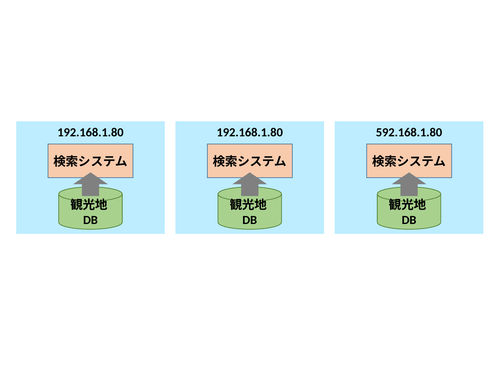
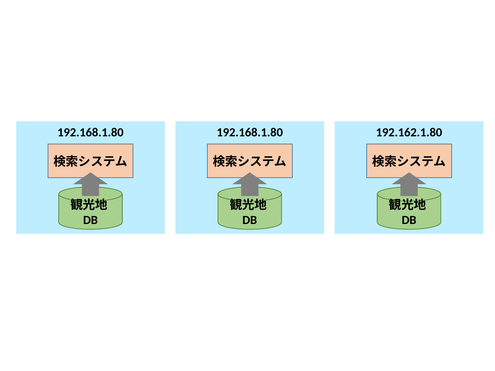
592.168.1.80: 592.168.1.80 -> 192.162.1.80 (409, 132)
